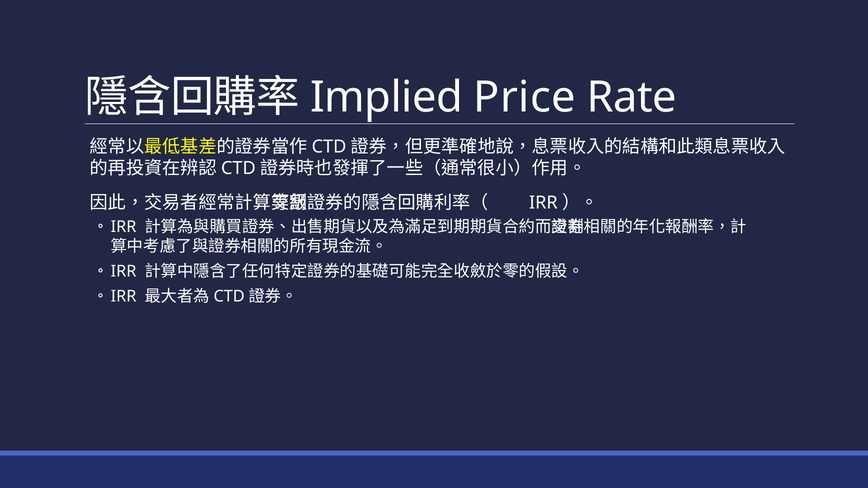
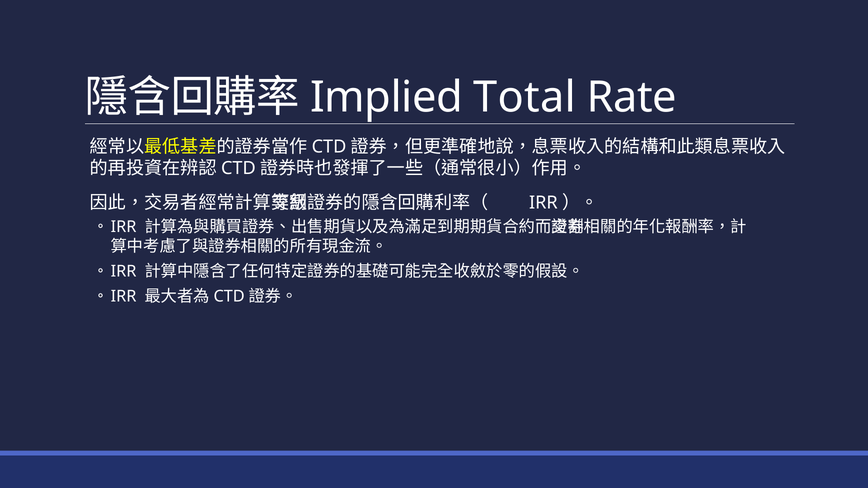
Price: Price -> Total (525, 97)
